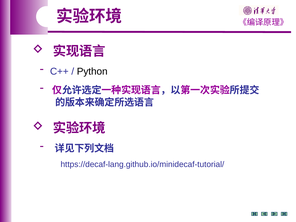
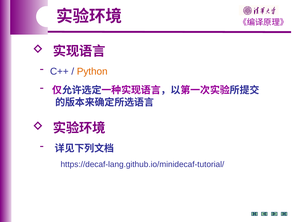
Python colour: black -> orange (92, 72)
